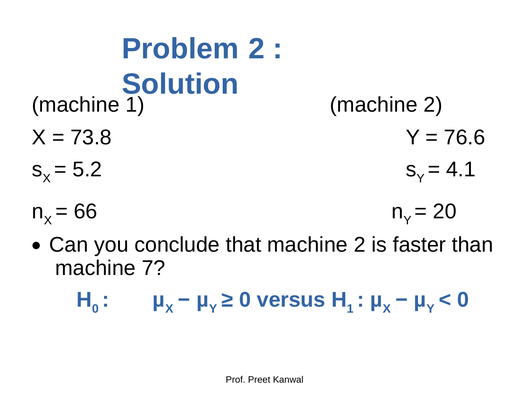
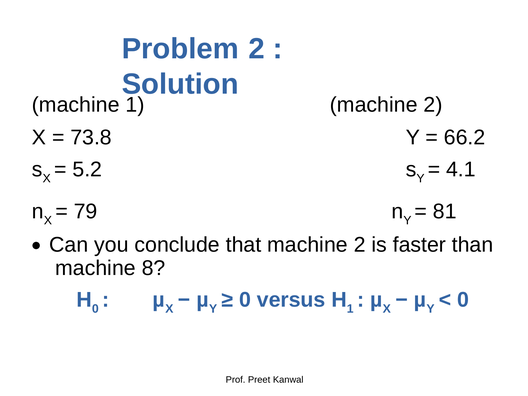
76.6: 76.6 -> 66.2 (465, 137)
66: 66 -> 79 (86, 212)
20: 20 -> 81 (445, 212)
7: 7 -> 8 (154, 268)
